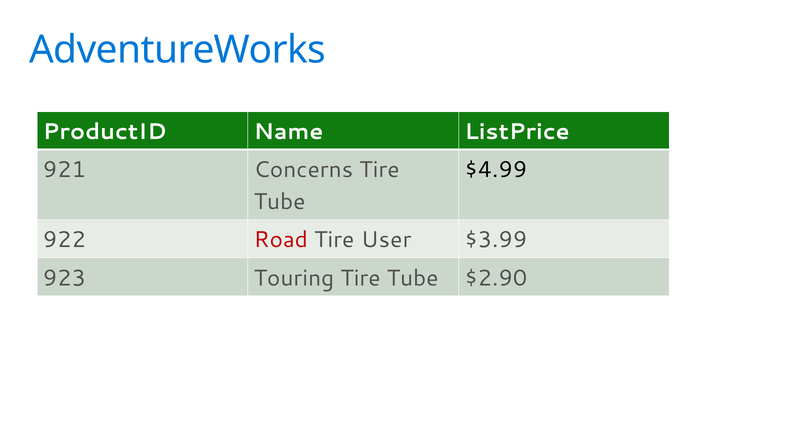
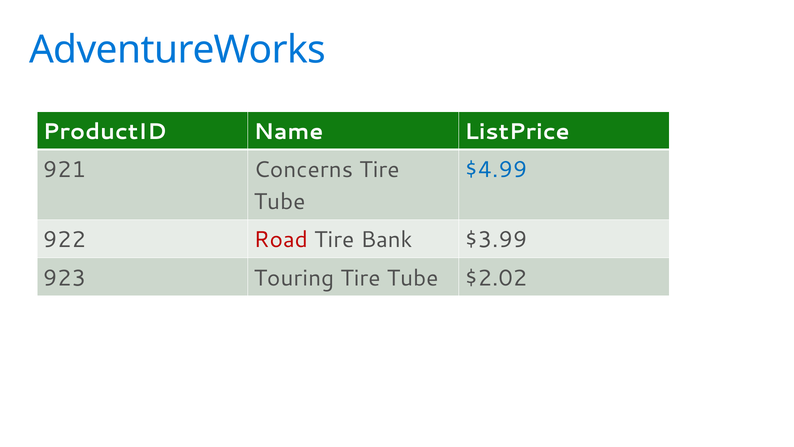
$4.99 colour: black -> blue (496, 170)
User: User -> Bank (386, 240)
$2.90: $2.90 -> $2.02 (496, 278)
